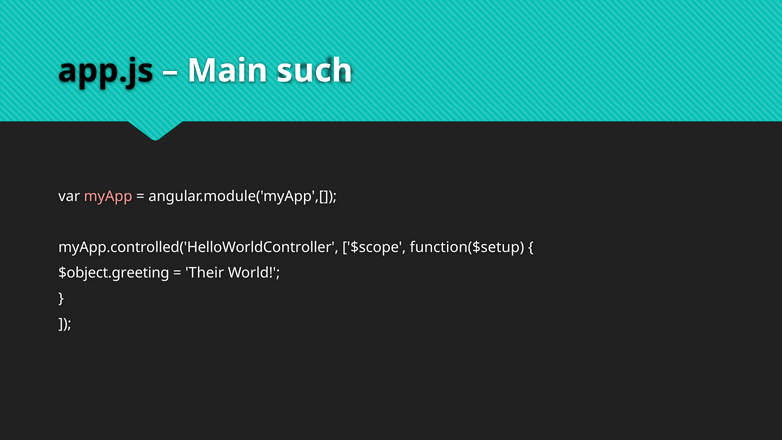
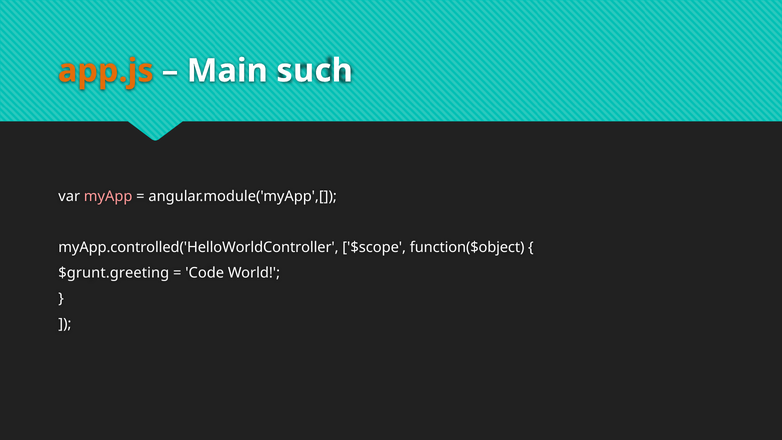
app.js colour: black -> orange (106, 71)
function($setup: function($setup -> function($object (467, 247)
$object.greeting: $object.greeting -> $grunt.greeting (114, 273)
Their: Their -> Code (205, 273)
